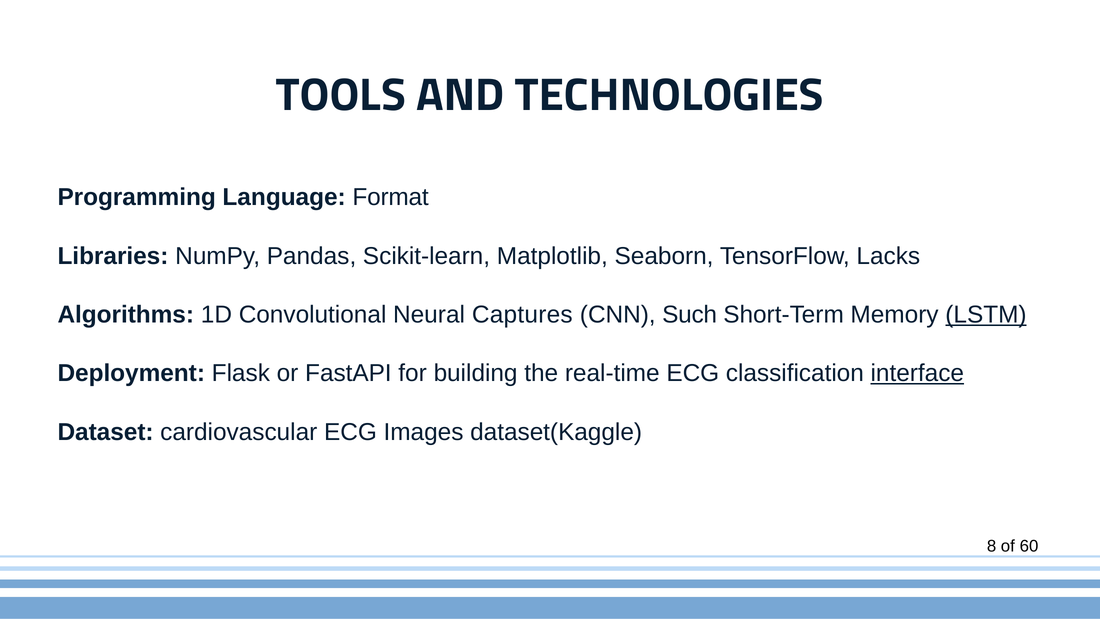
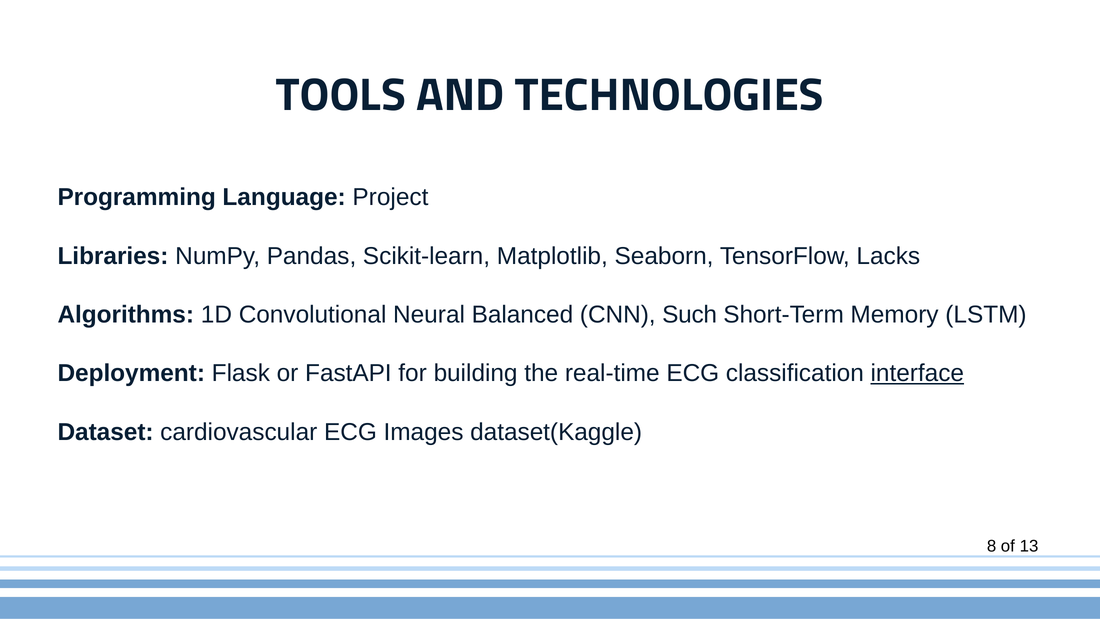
Format: Format -> Project (390, 197)
Captures: Captures -> Balanced (522, 315)
LSTM underline: present -> none (986, 315)
60: 60 -> 13 (1029, 546)
